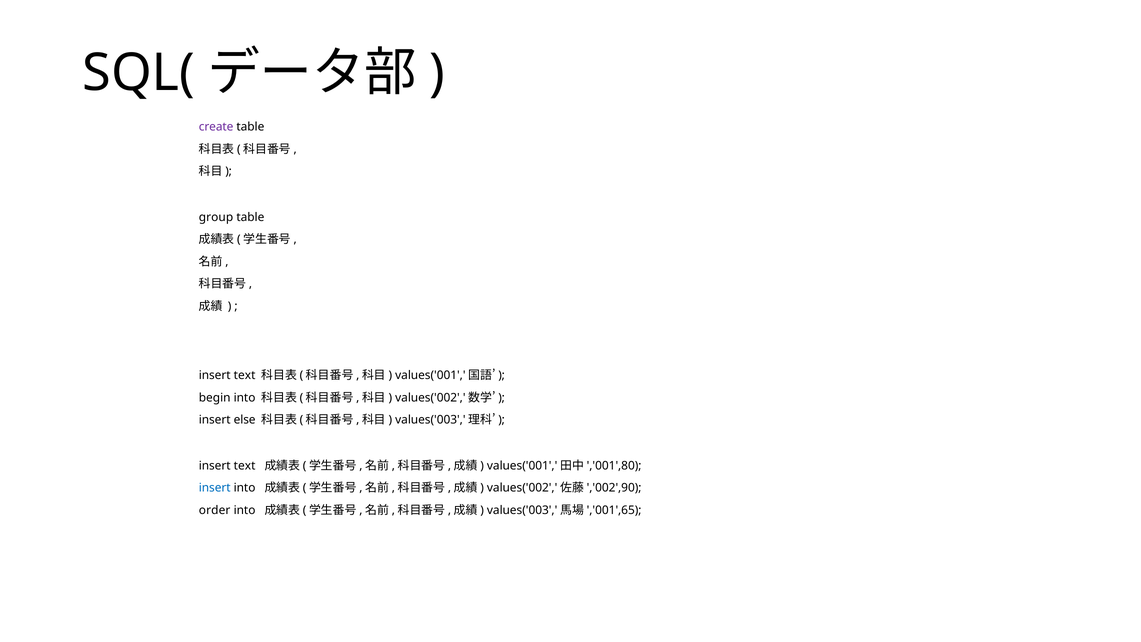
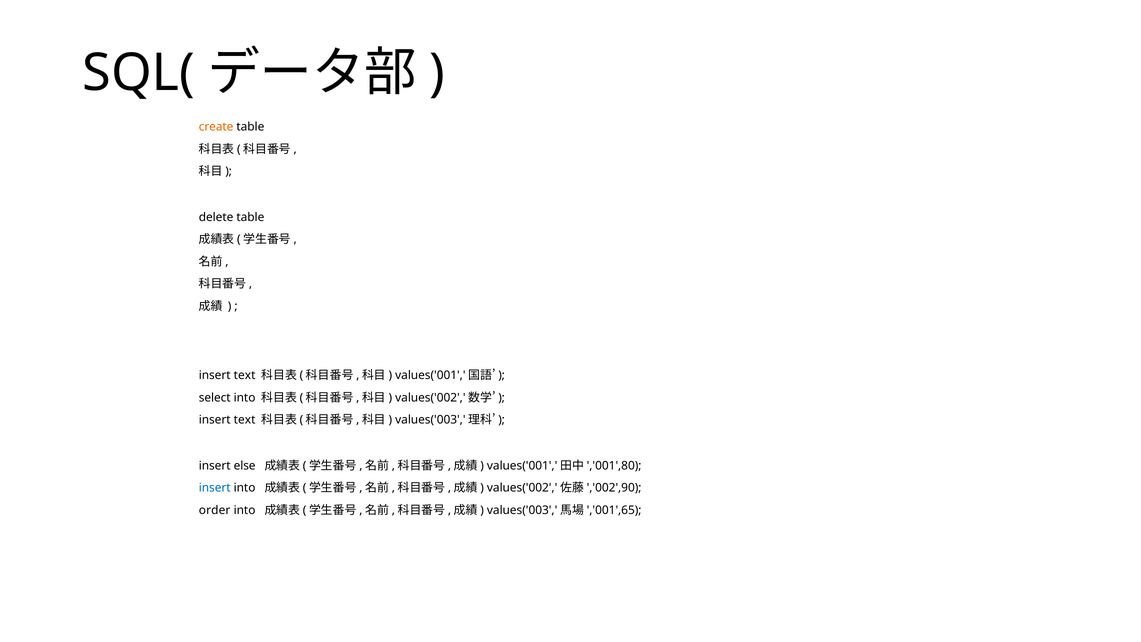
create colour: purple -> orange (216, 127)
group: group -> delete (216, 217)
begin: begin -> select (215, 398)
else: else -> text (245, 420)
text: text -> else (245, 466)
